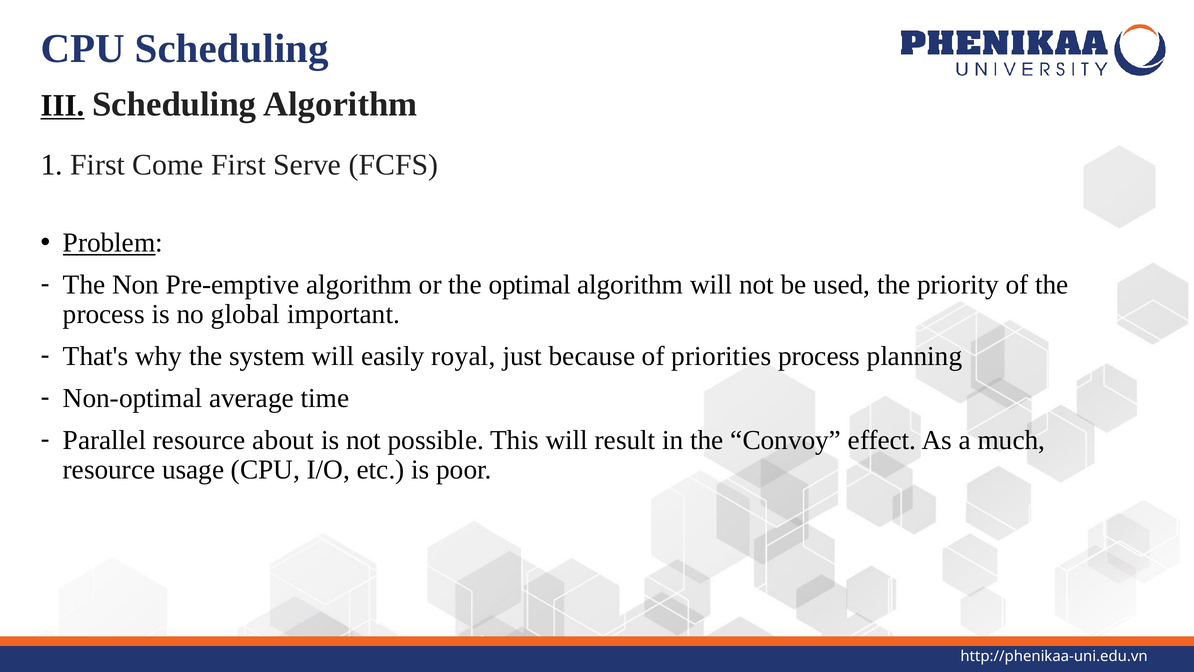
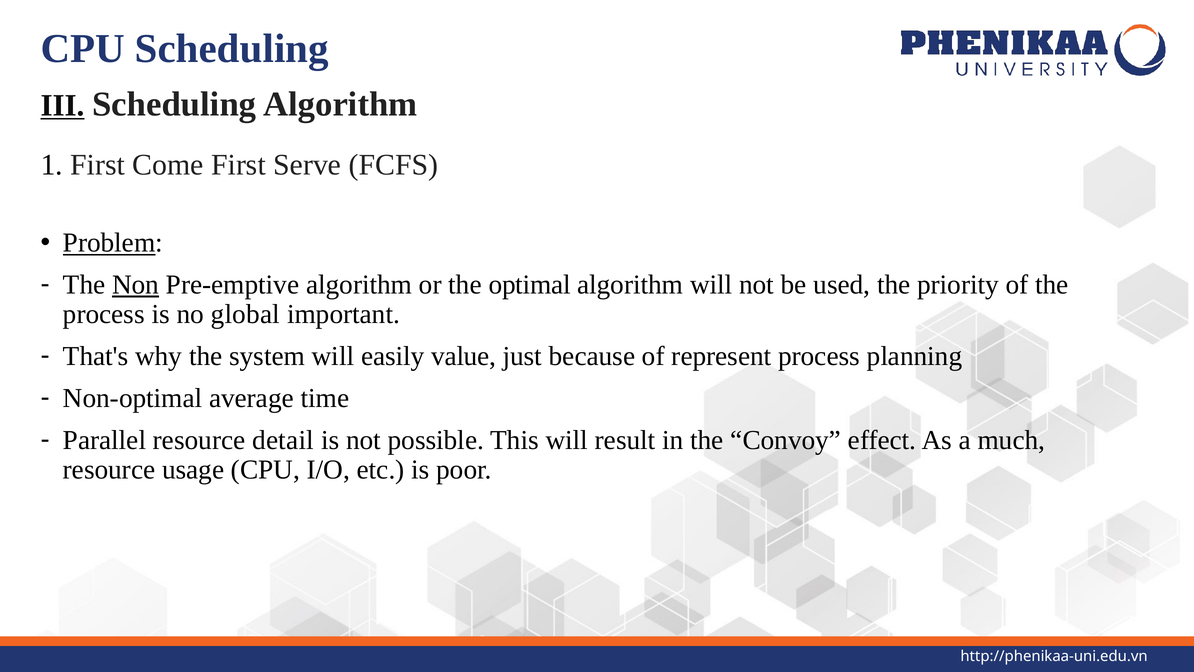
Non underline: none -> present (136, 285)
royal: royal -> value (464, 356)
priorities: priorities -> represent (721, 356)
about: about -> detail (283, 440)
